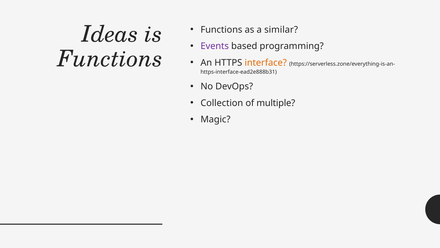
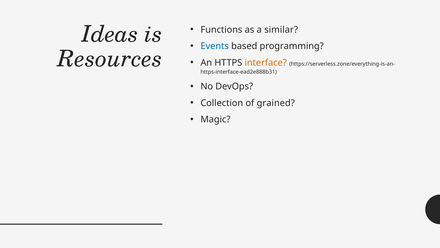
Events colour: purple -> blue (215, 46)
Functions: Functions -> Resources (110, 59)
multiple: multiple -> grained (276, 103)
